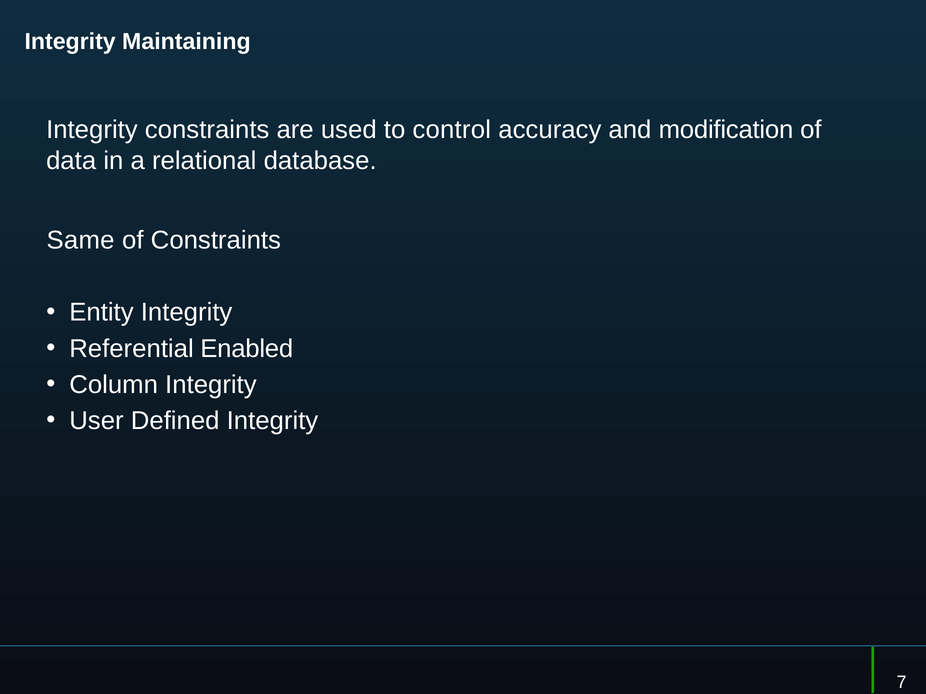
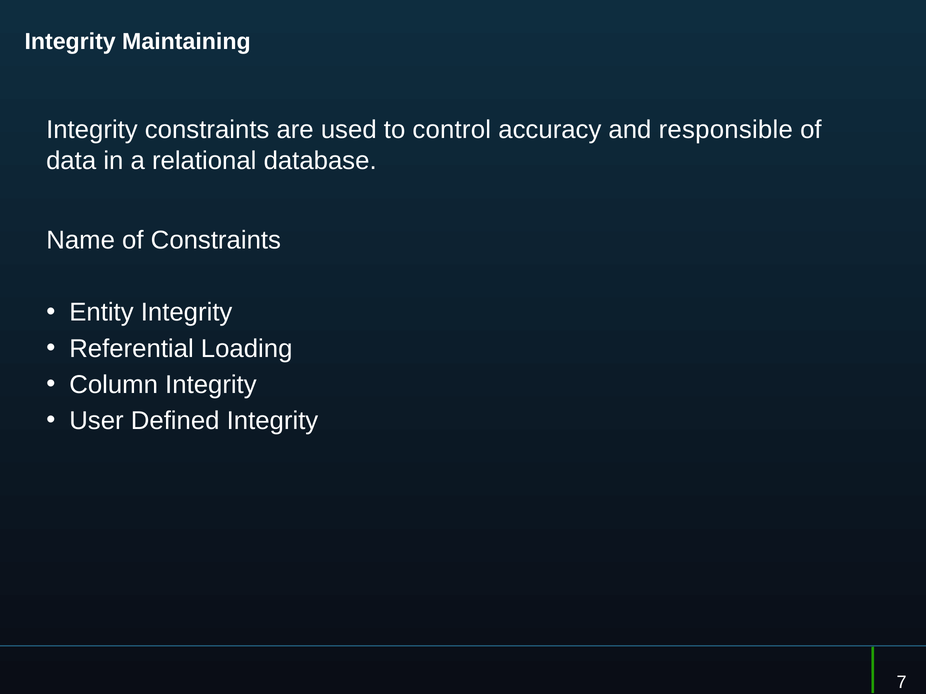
modification: modification -> responsible (726, 130)
Same: Same -> Name (81, 241)
Enabled: Enabled -> Loading (247, 349)
